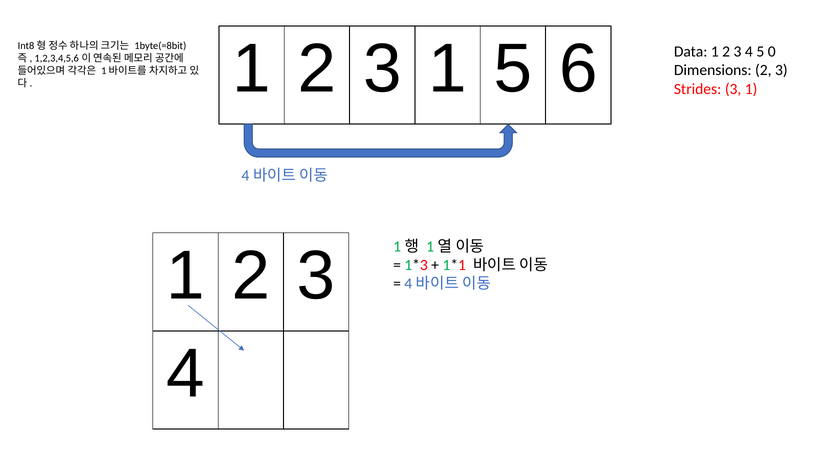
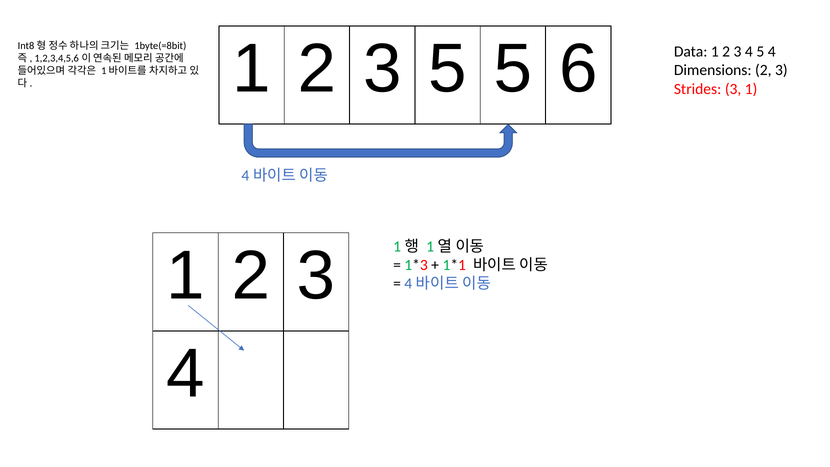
2 3 1: 1 -> 5 (448, 69)
5 0: 0 -> 4 (772, 52)
